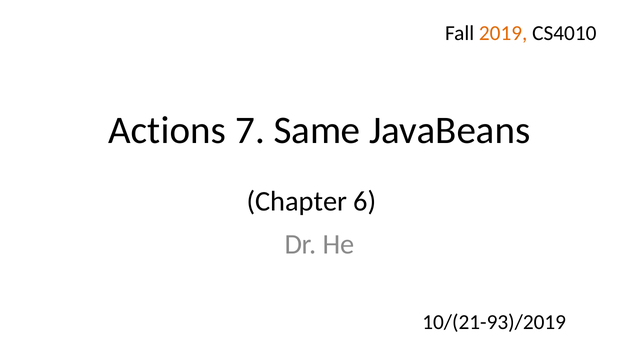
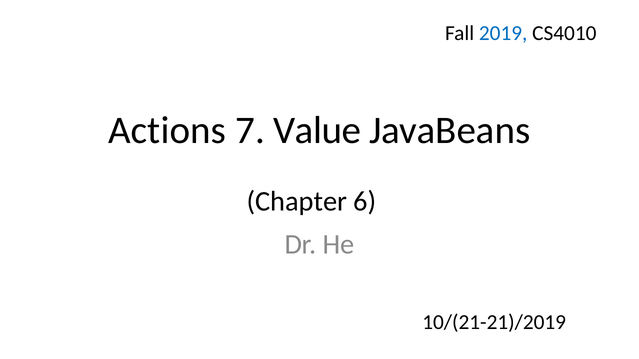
2019 colour: orange -> blue (503, 33)
Same: Same -> Value (317, 130)
10/(21-93)/2019: 10/(21-93)/2019 -> 10/(21-21)/2019 (494, 322)
